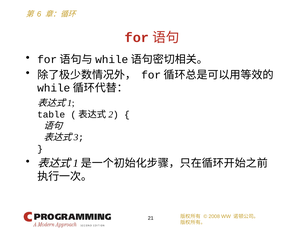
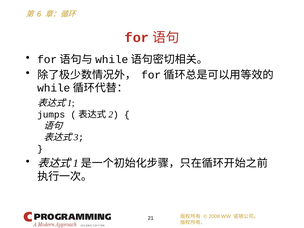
table: table -> jumps (51, 114)
